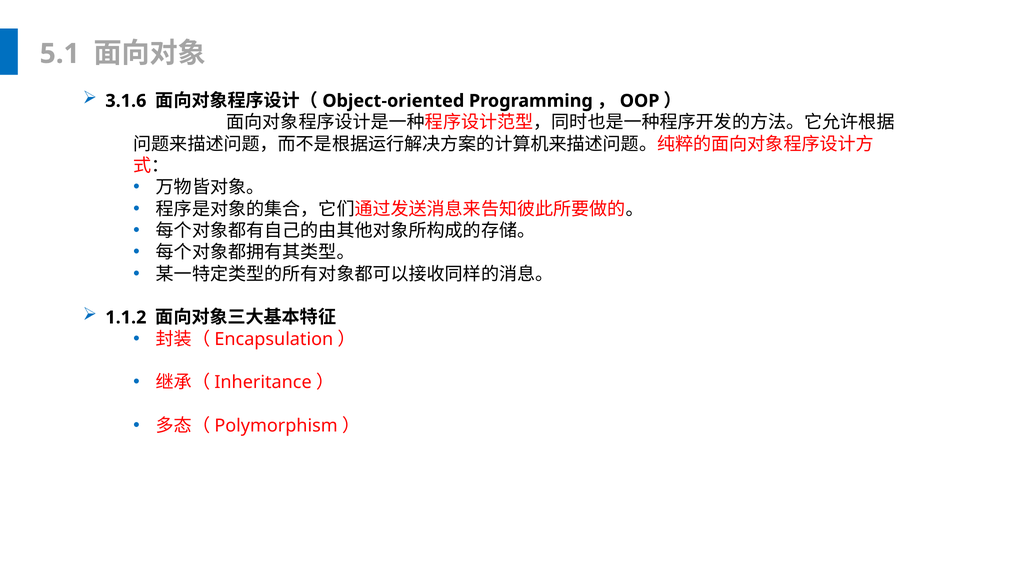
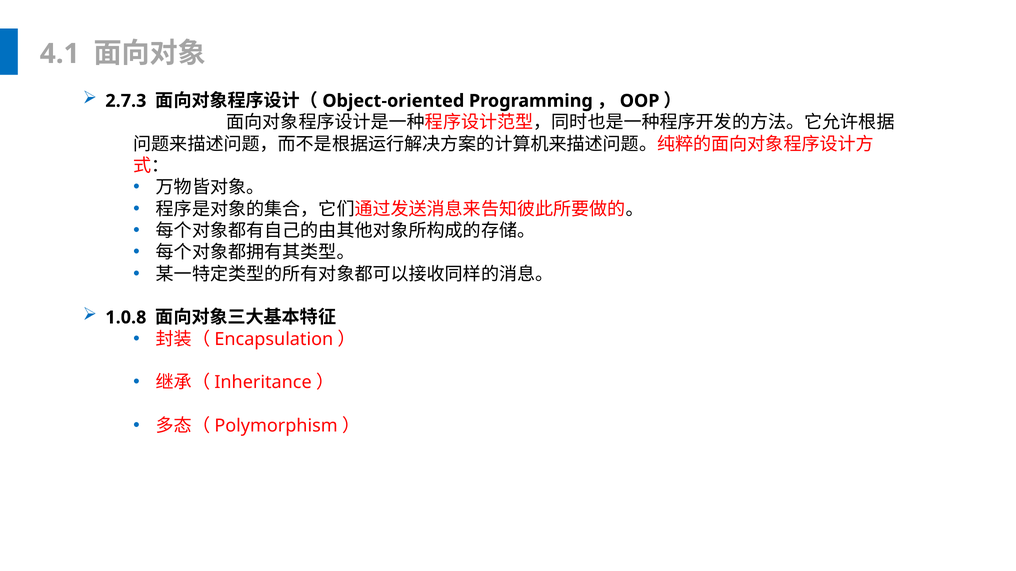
5.1: 5.1 -> 4.1 (60, 54)
3.1.6: 3.1.6 -> 2.7.3 (126, 101)
1.1.2: 1.1.2 -> 1.0.8 (126, 318)
